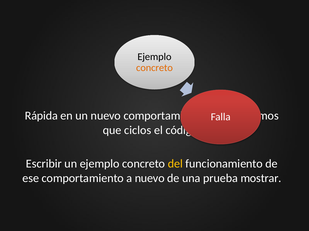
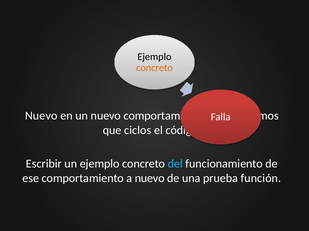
Rápida: Rápida -> Nuevo (41, 116)
del colour: yellow -> light blue (175, 164)
mostrar: mostrar -> función (261, 179)
